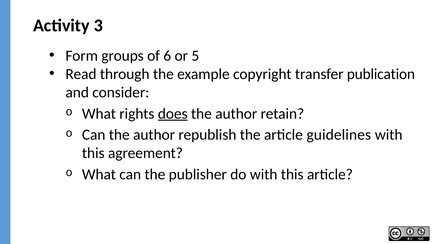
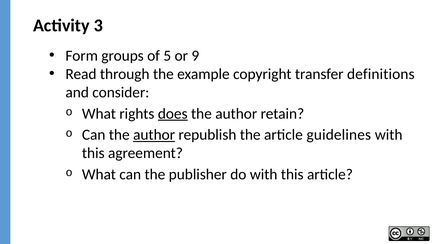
6: 6 -> 5 (167, 56)
5: 5 -> 9 (195, 56)
publication: publication -> definitions (381, 74)
author underline: none -> present (154, 135)
